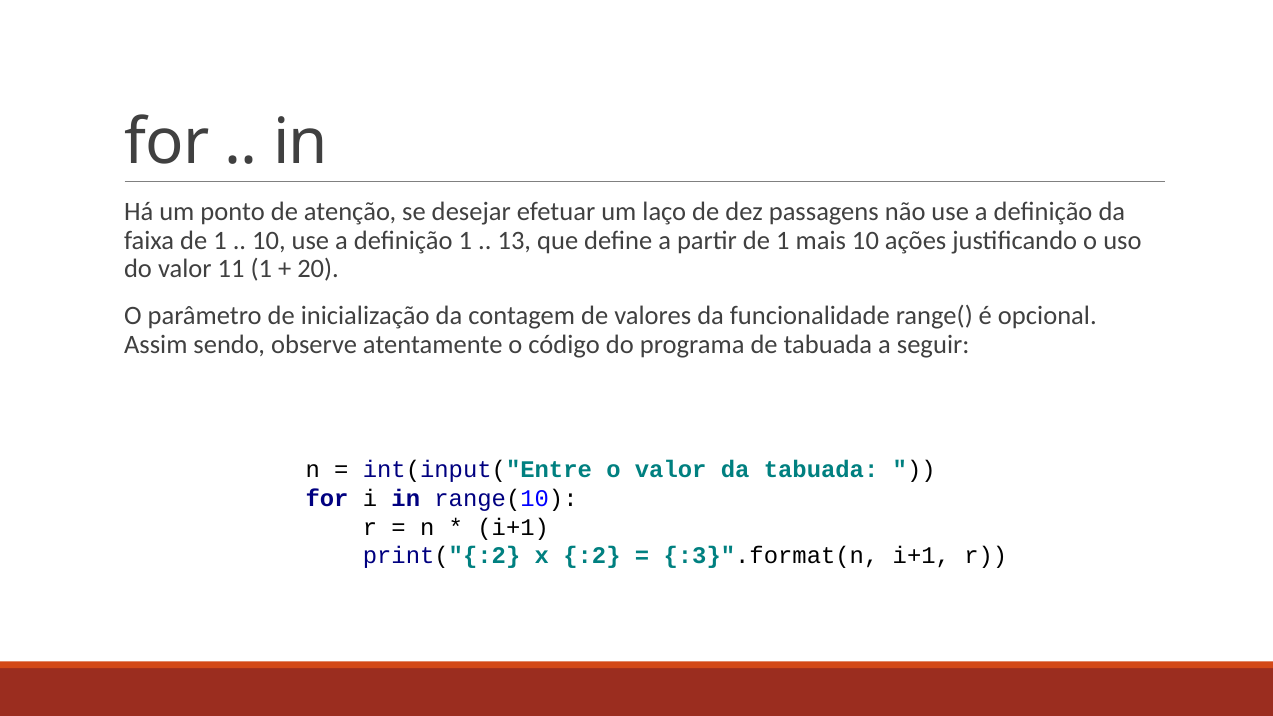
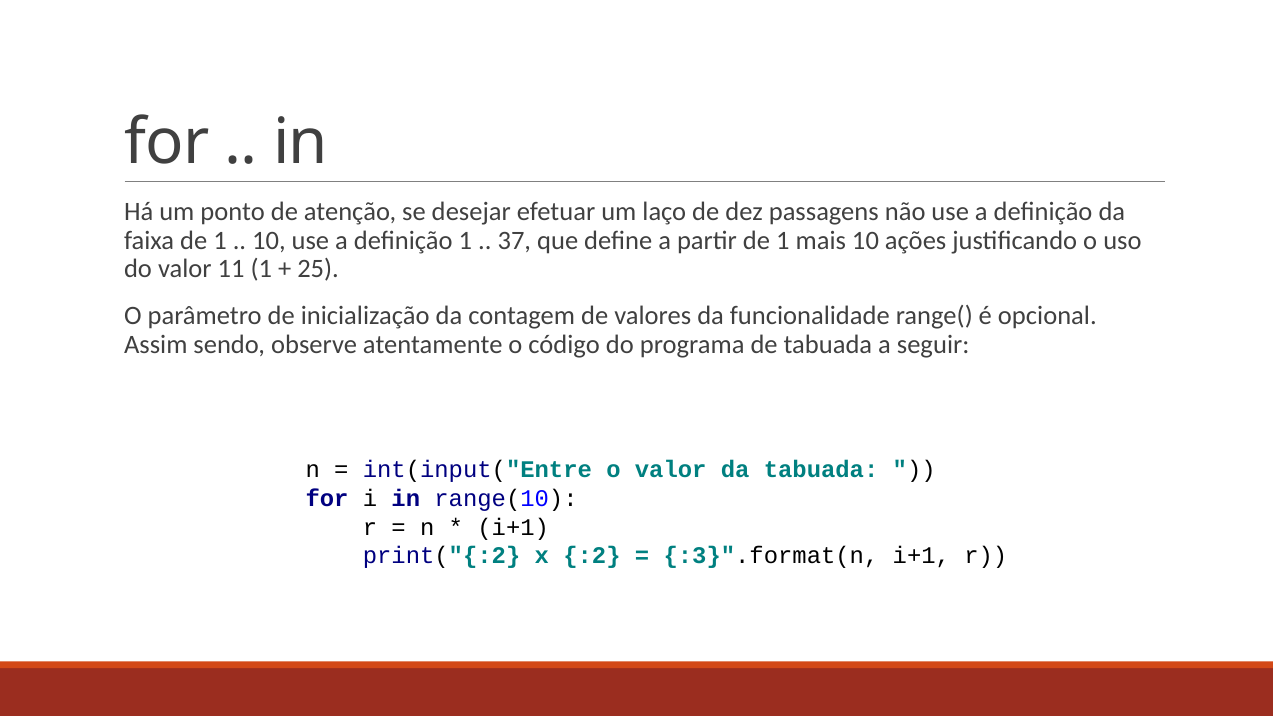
13: 13 -> 37 (514, 240)
20: 20 -> 25 (318, 269)
